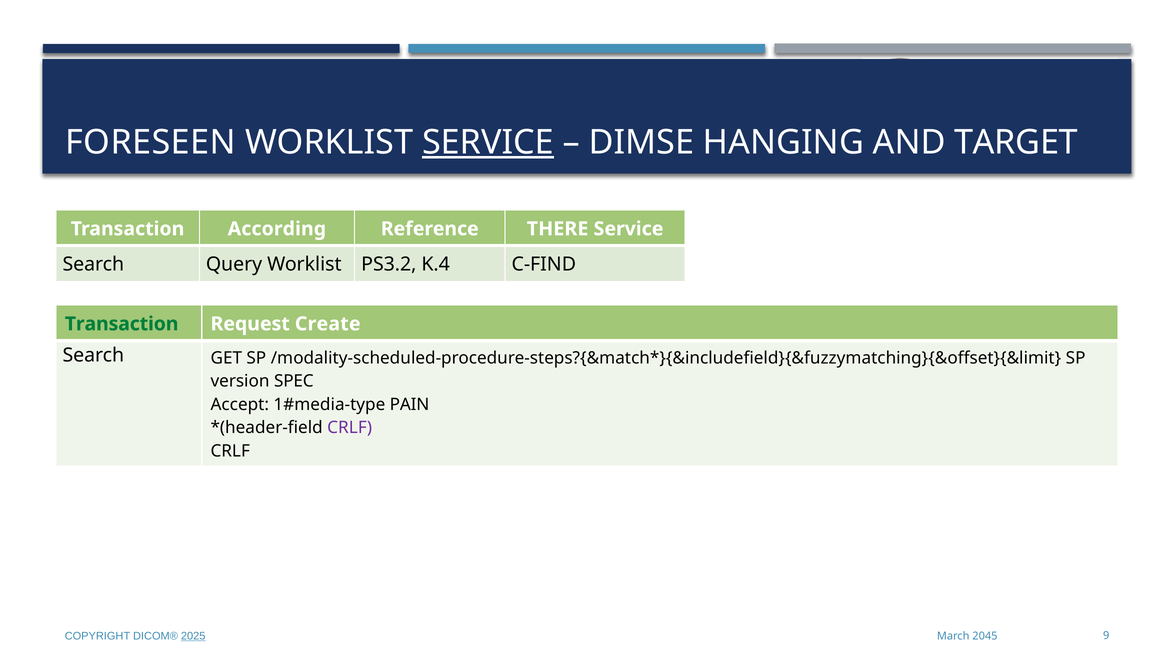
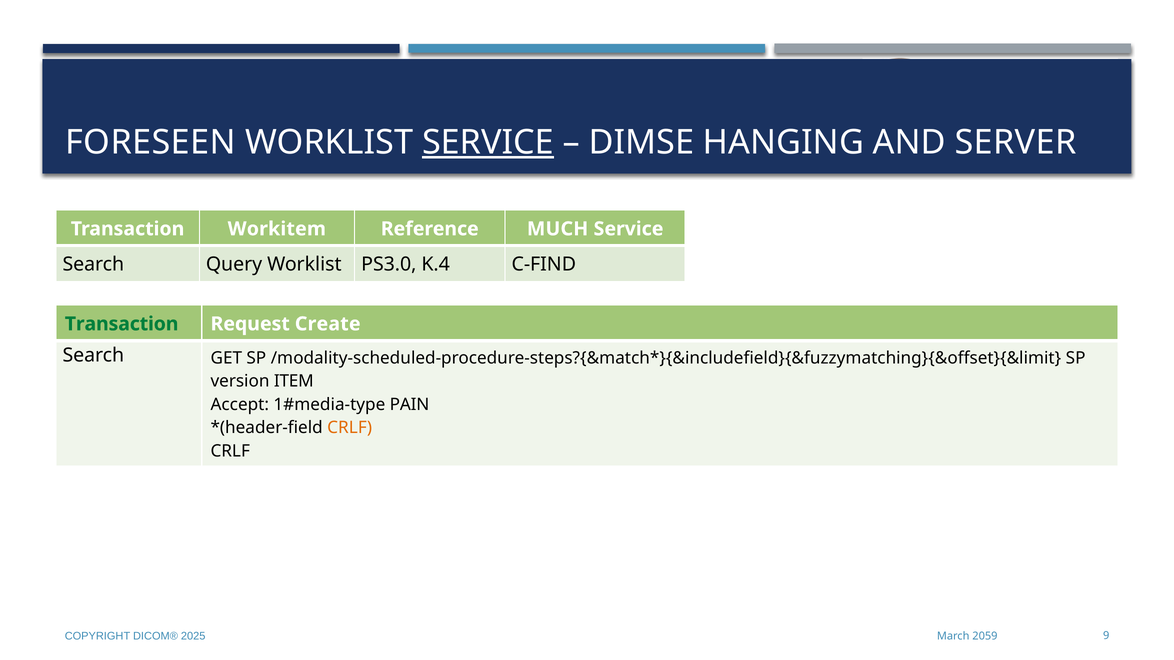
TARGET: TARGET -> SERVER (1016, 143)
According: According -> Workitem (277, 229)
THERE: THERE -> MUCH (558, 229)
PS3.2: PS3.2 -> PS3.0 (389, 265)
SPEC: SPEC -> ITEM (294, 381)
CRLF colour: purple -> orange (350, 428)
2025 underline: present -> none (193, 636)
2045: 2045 -> 2059 (985, 637)
